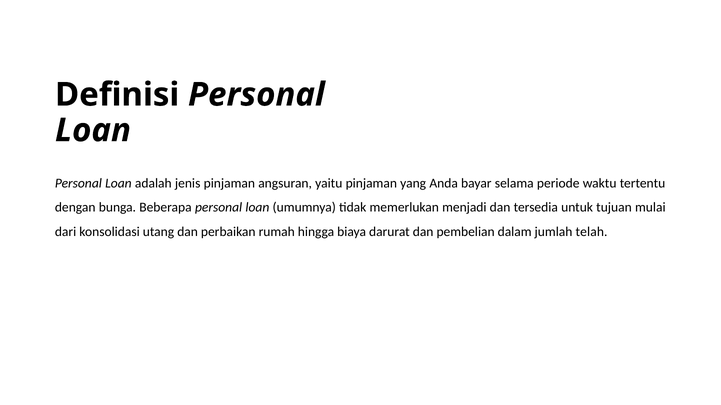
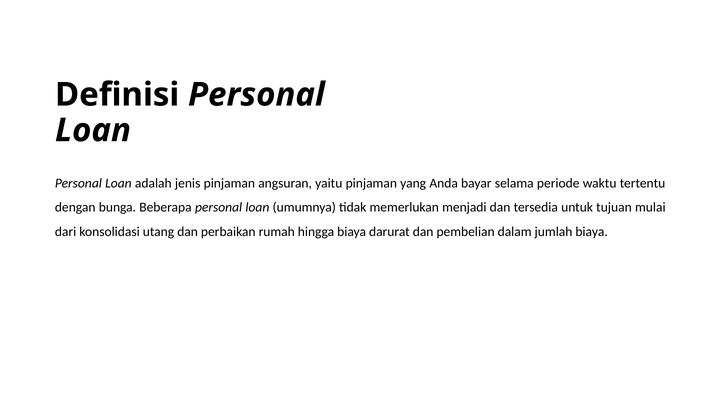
jumlah telah: telah -> biaya (592, 232)
